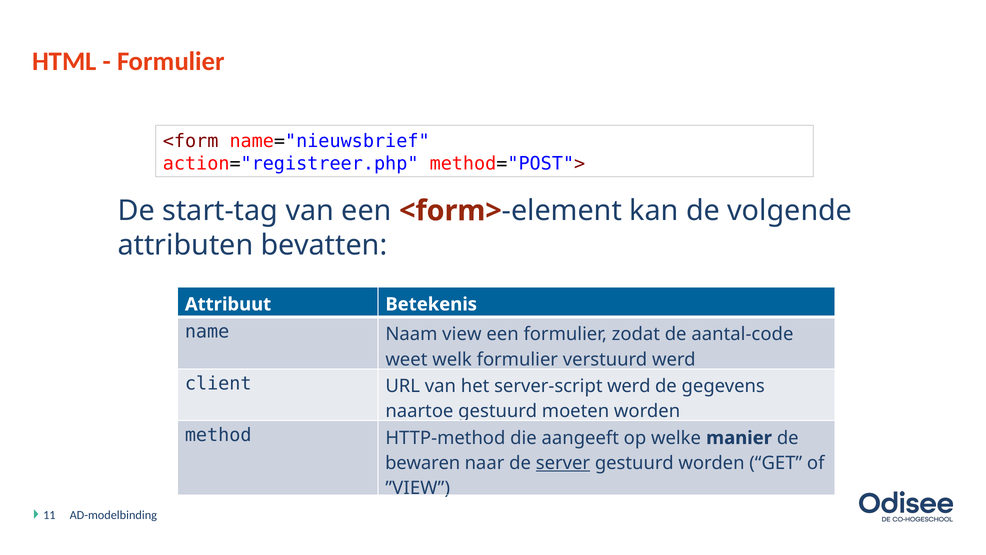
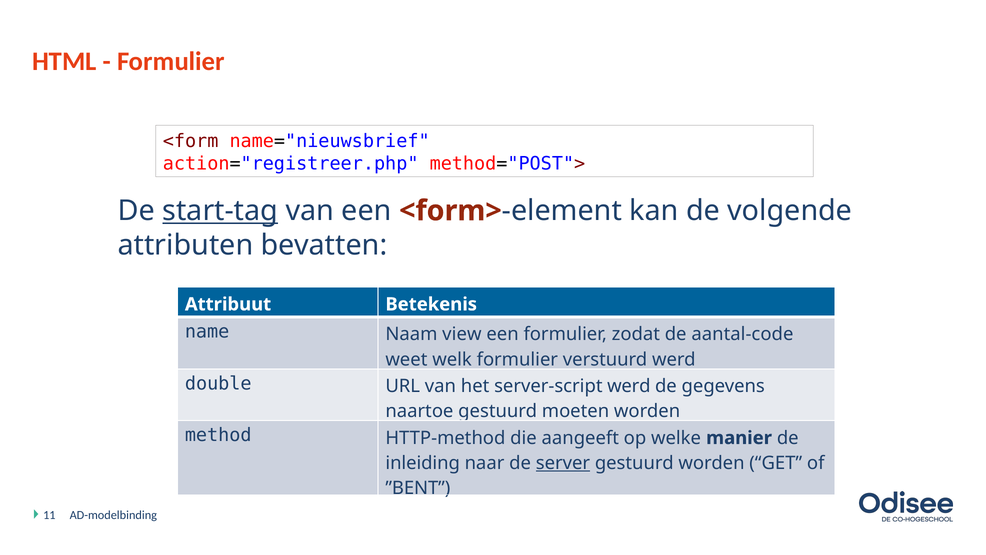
start-tag underline: none -> present (220, 211)
client: client -> double (218, 383)
bewaren: bewaren -> inleiding (423, 463)
”VIEW: ”VIEW -> ”BENT (418, 488)
